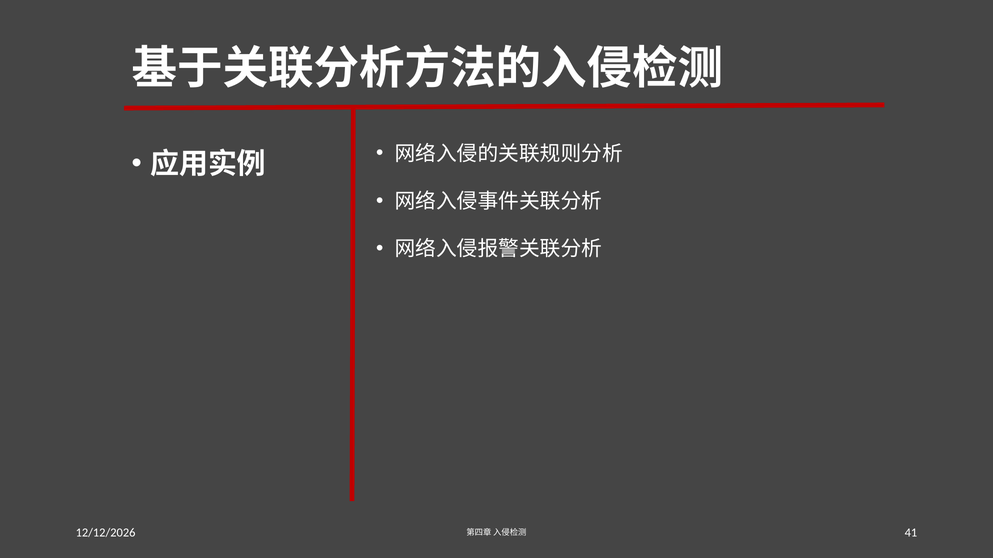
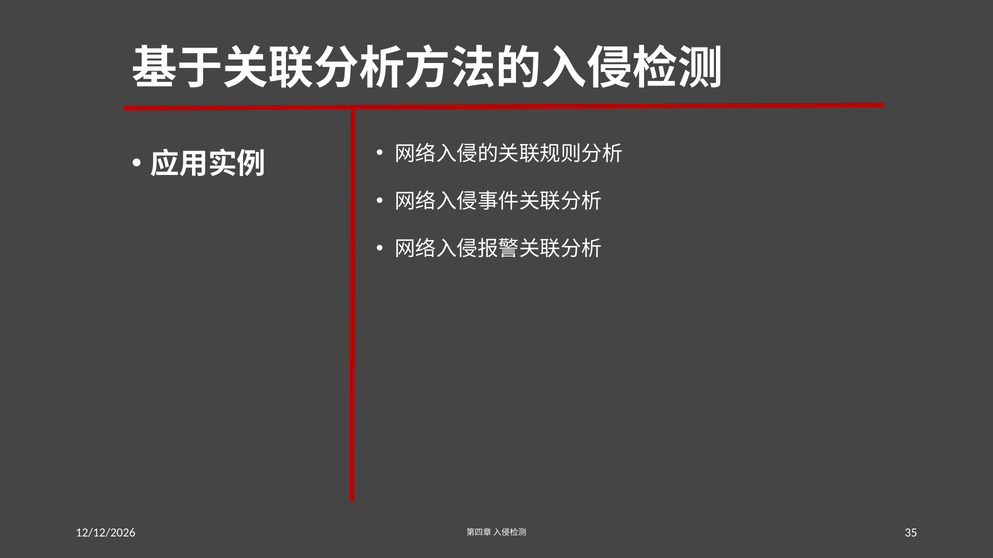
41: 41 -> 35 (911, 533)
